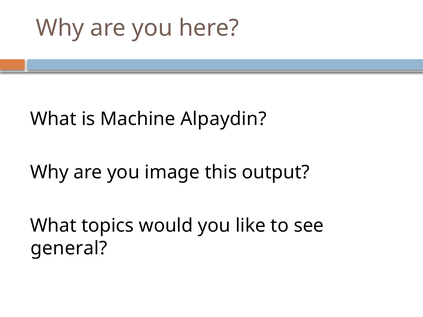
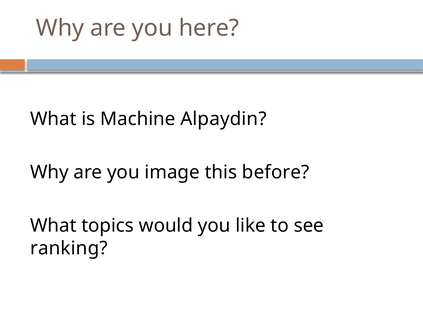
output: output -> before (276, 172)
general: general -> ranking (69, 248)
